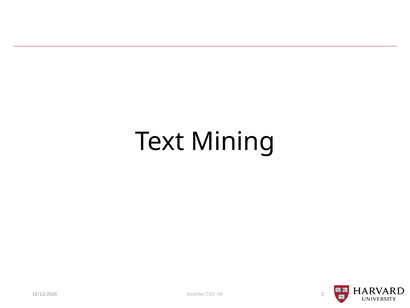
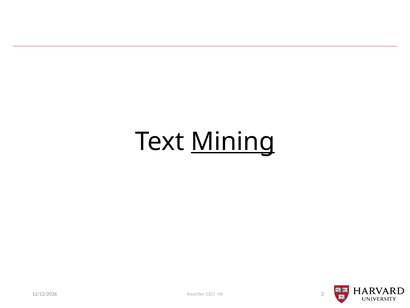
Mining underline: none -> present (233, 141)
